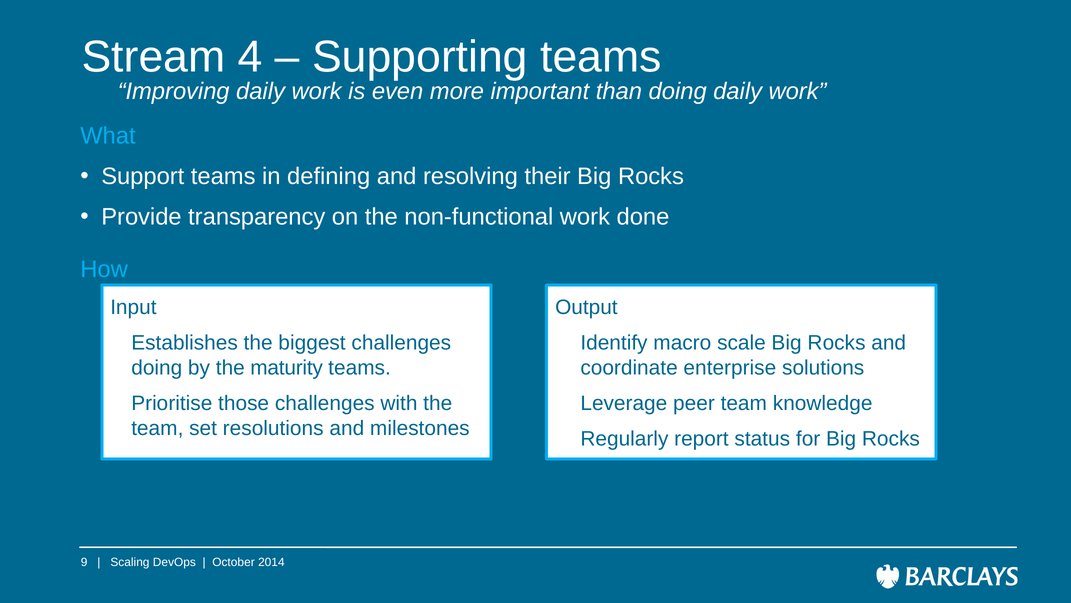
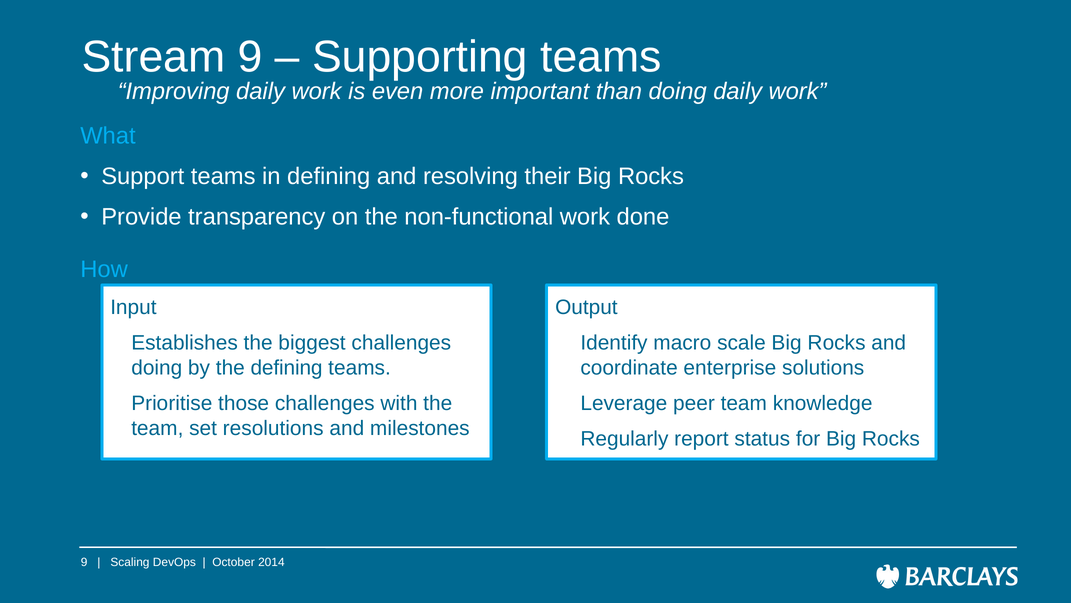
Stream 4: 4 -> 9 (250, 57)
the maturity: maturity -> defining (287, 367)
